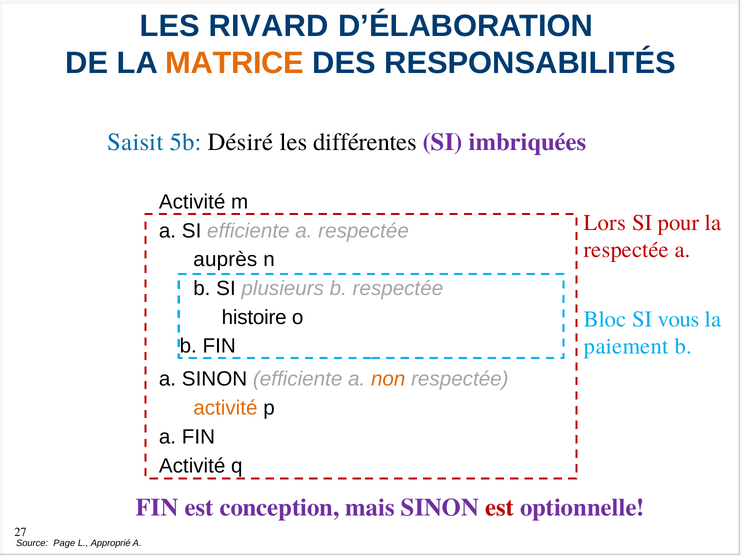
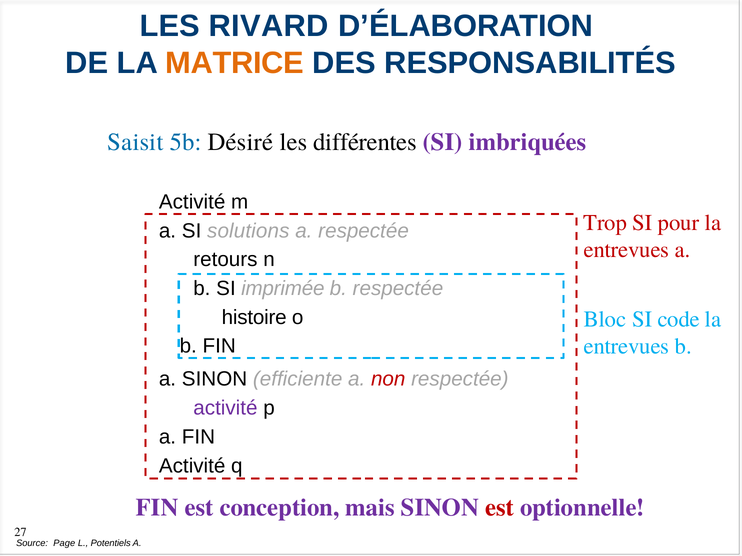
Lors: Lors -> Trop (605, 223)
SI efficiente: efficiente -> solutions (248, 231)
respectée: respectée -> entrevues (626, 250)
auprès: auprès -> retours (225, 260)
plusieurs: plusieurs -> imprimée (283, 289)
vous: vous -> code (679, 320)
paiement: paiement -> entrevues (626, 347)
non colour: orange -> red (388, 380)
activité colour: orange -> purple (225, 408)
Approprié: Approprié -> Potentiels (111, 544)
